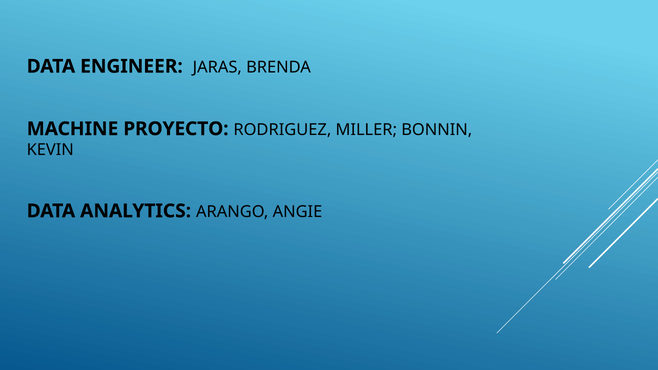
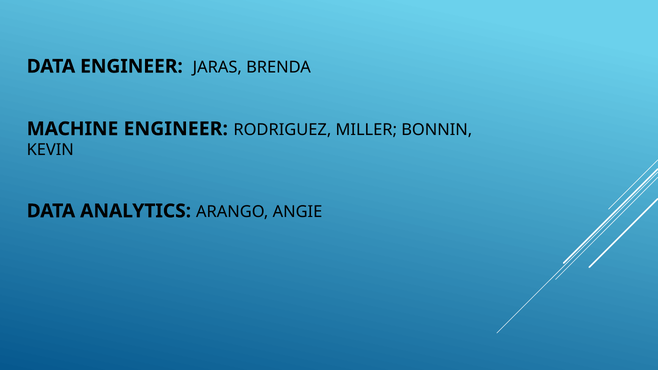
MACHINE PROYECTO: PROYECTO -> ENGINEER (176, 129)
